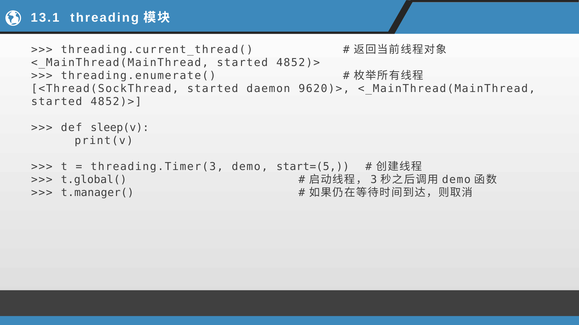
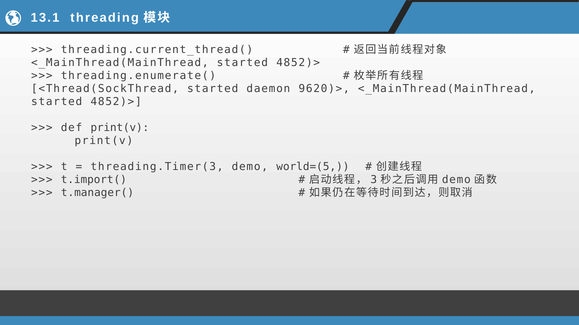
def sleep(v: sleep(v -> print(v (120, 128)
start=(5: start=(5 -> world=(5 (313, 167)
t.global(: t.global( -> t.import( (94, 180)
